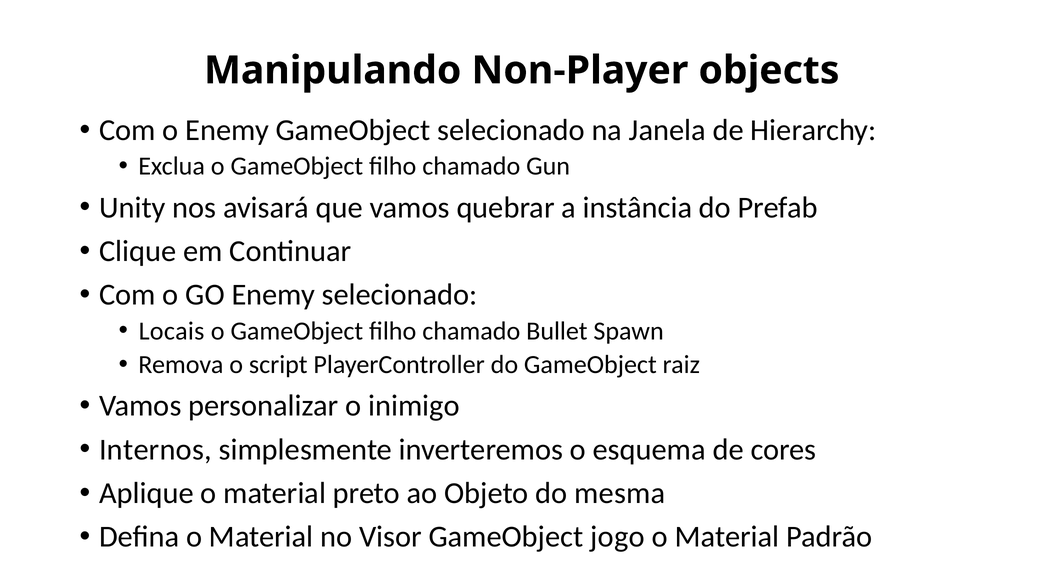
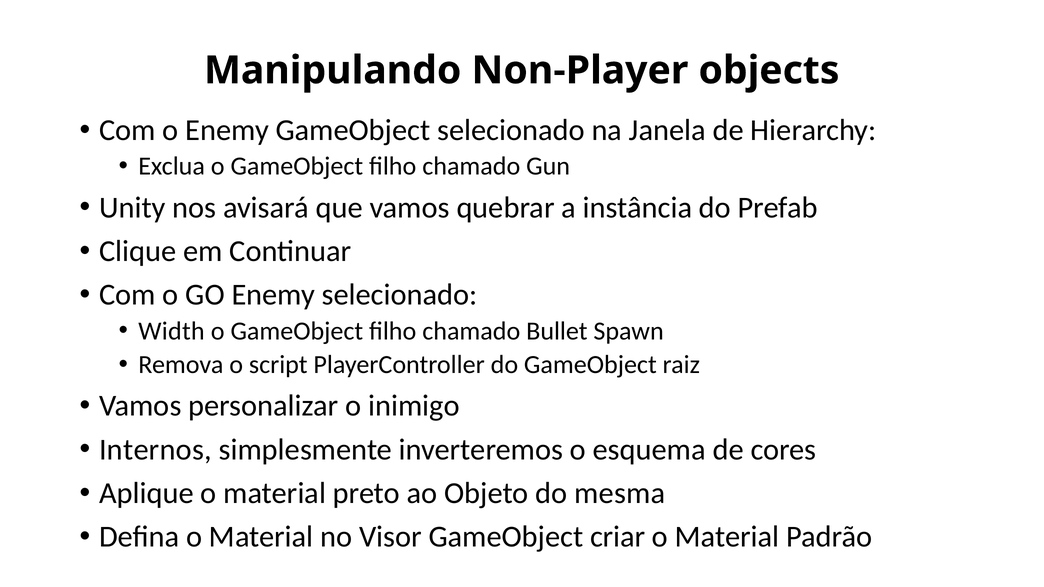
Locais: Locais -> Width (172, 331)
jogo: jogo -> criar (618, 537)
